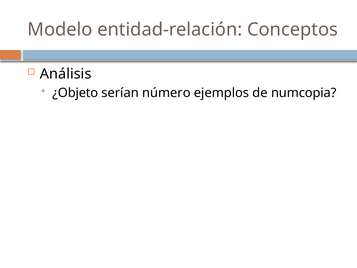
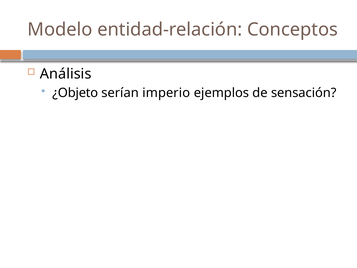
número: número -> imperio (166, 93)
numcopia: numcopia -> sensación (304, 93)
